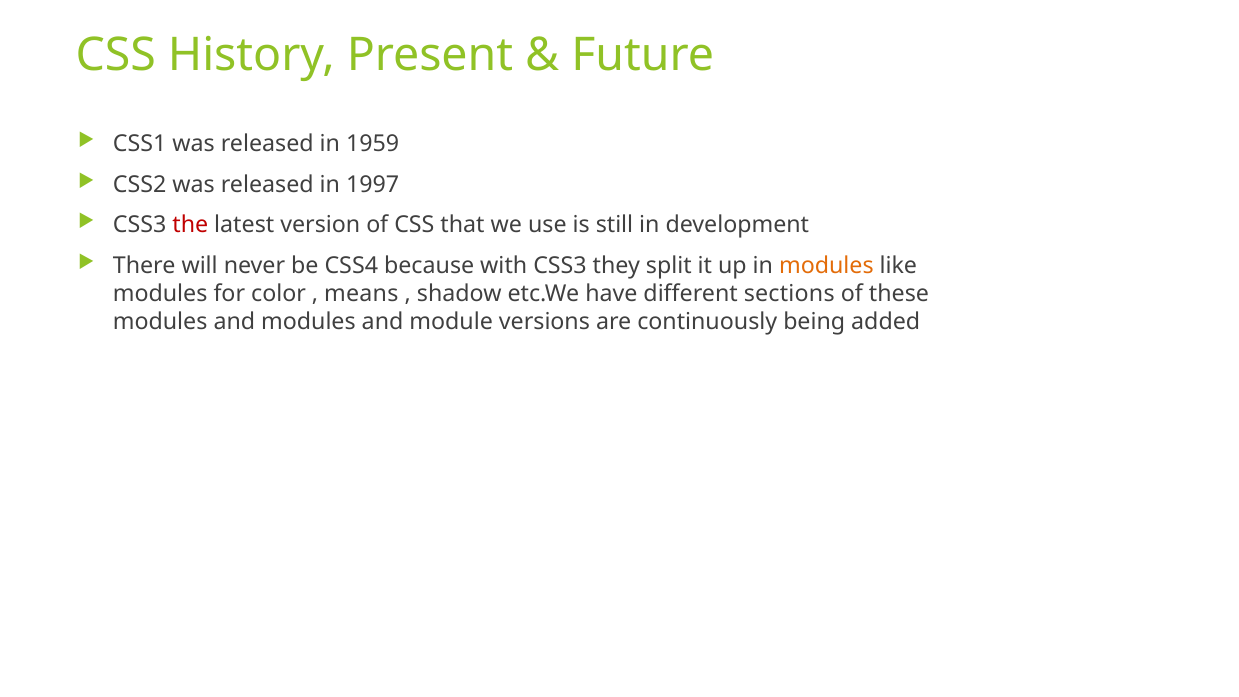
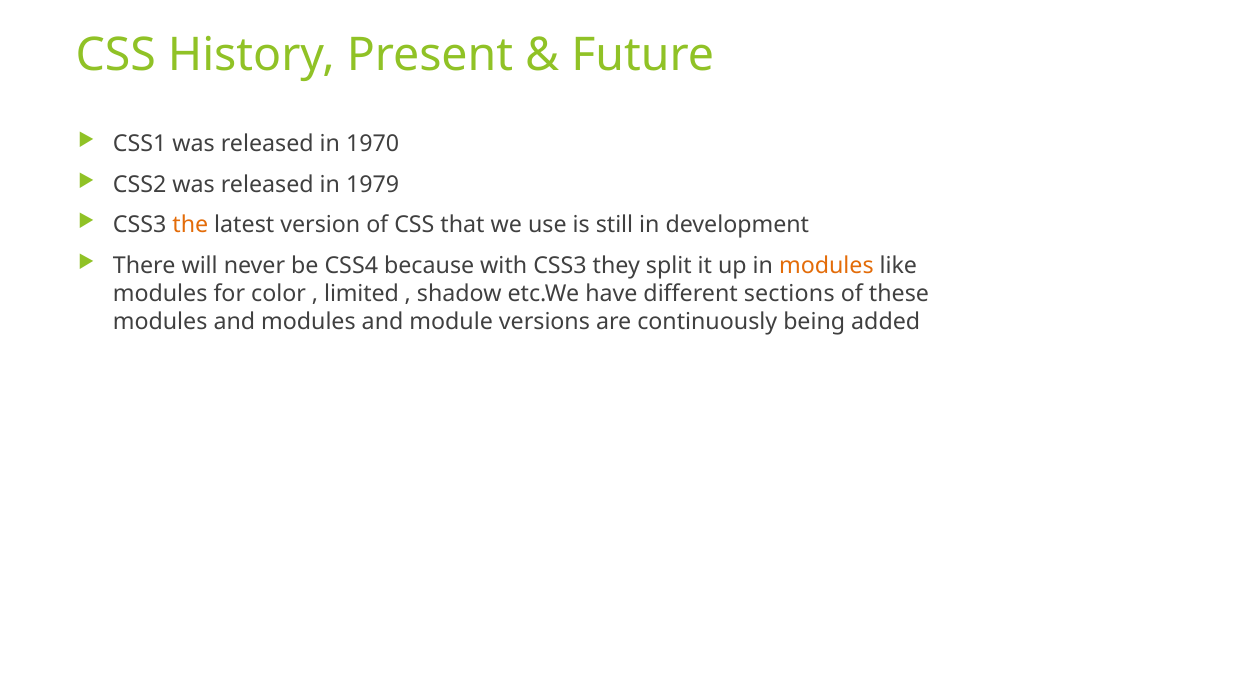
1959: 1959 -> 1970 (373, 144)
1997: 1997 -> 1979 (373, 184)
the colour: red -> orange (190, 225)
means: means -> limited (362, 294)
